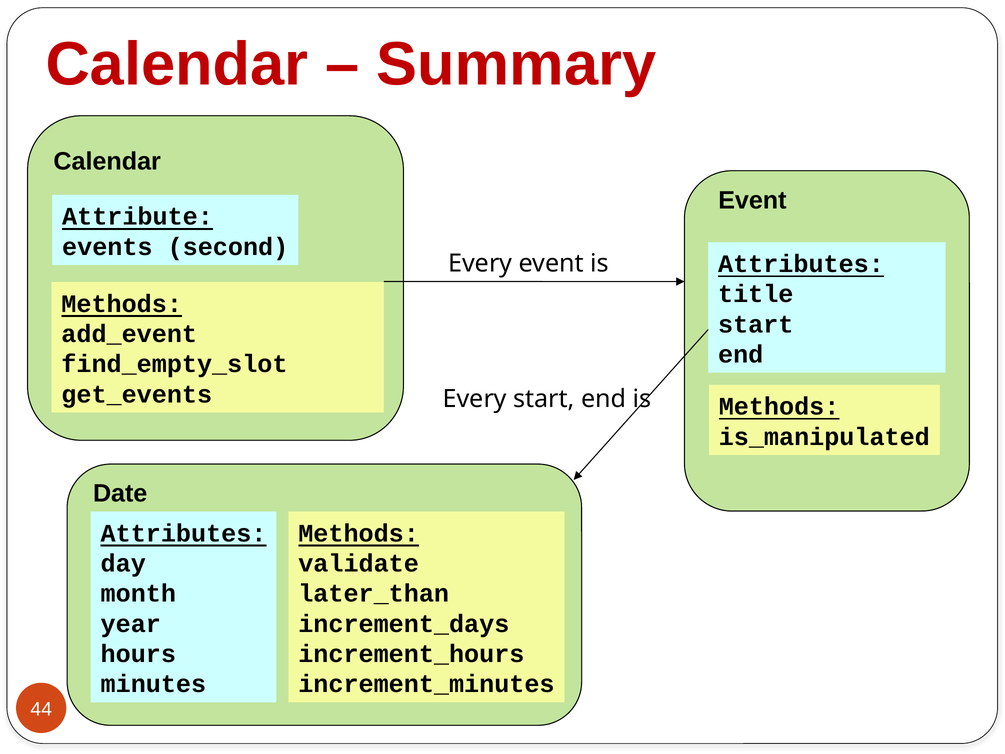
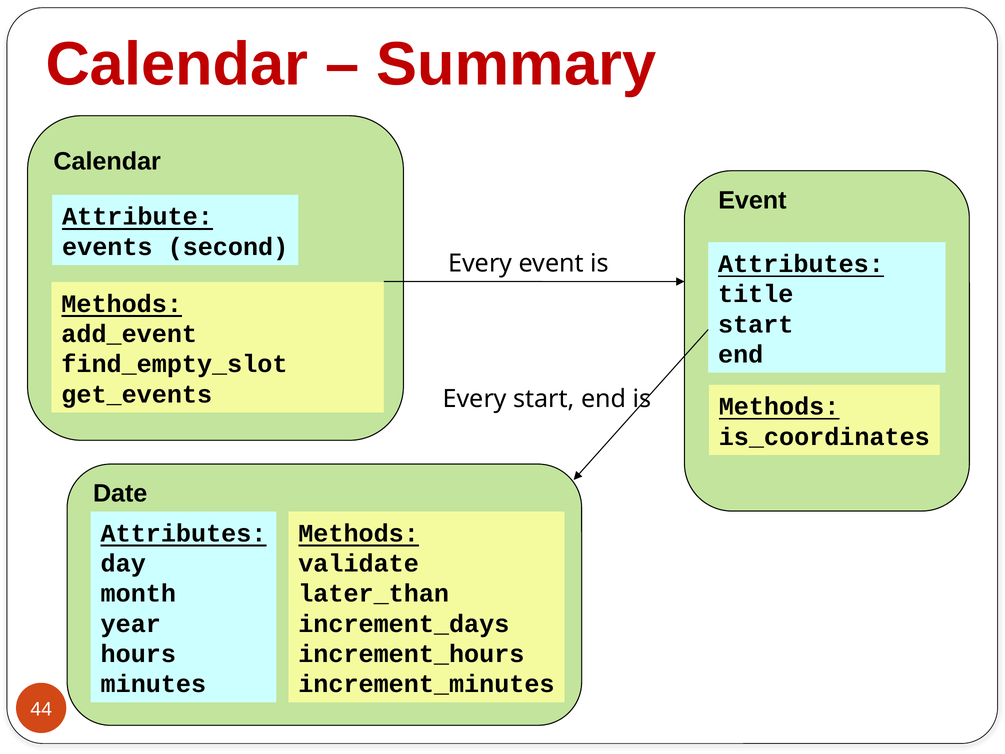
is_manipulated: is_manipulated -> is_coordinates (824, 437)
